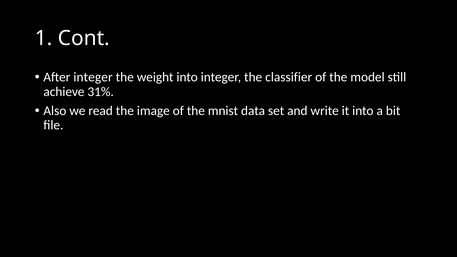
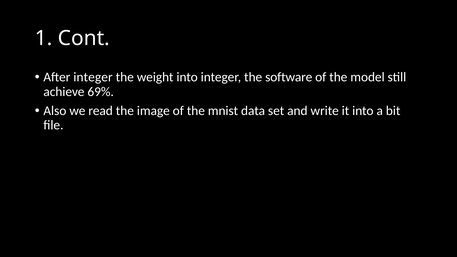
classifier: classifier -> software (289, 77)
31%: 31% -> 69% (101, 92)
